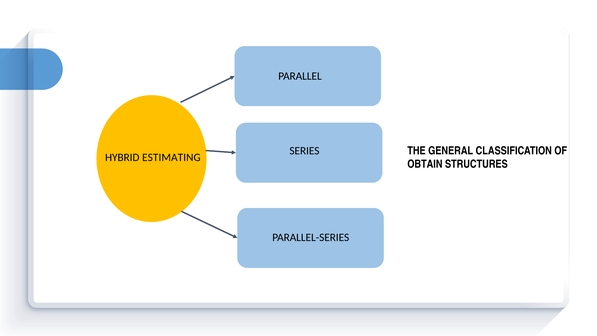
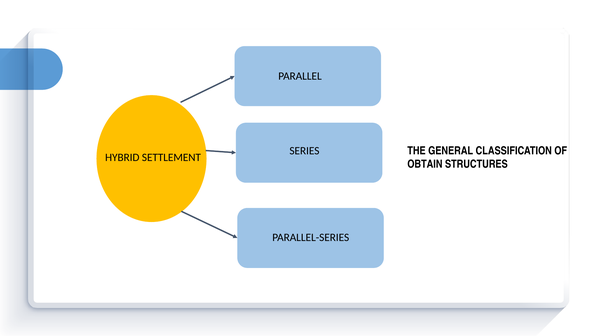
ESTIMATING: ESTIMATING -> SETTLEMENT (171, 157)
